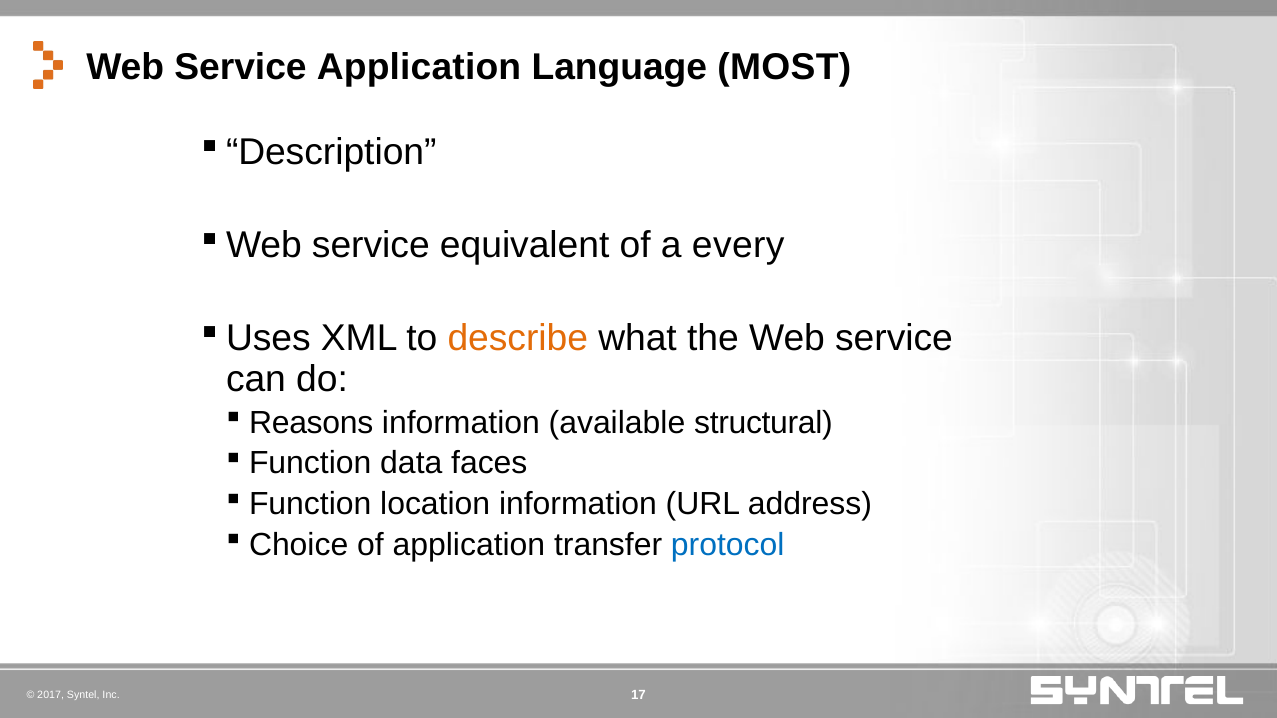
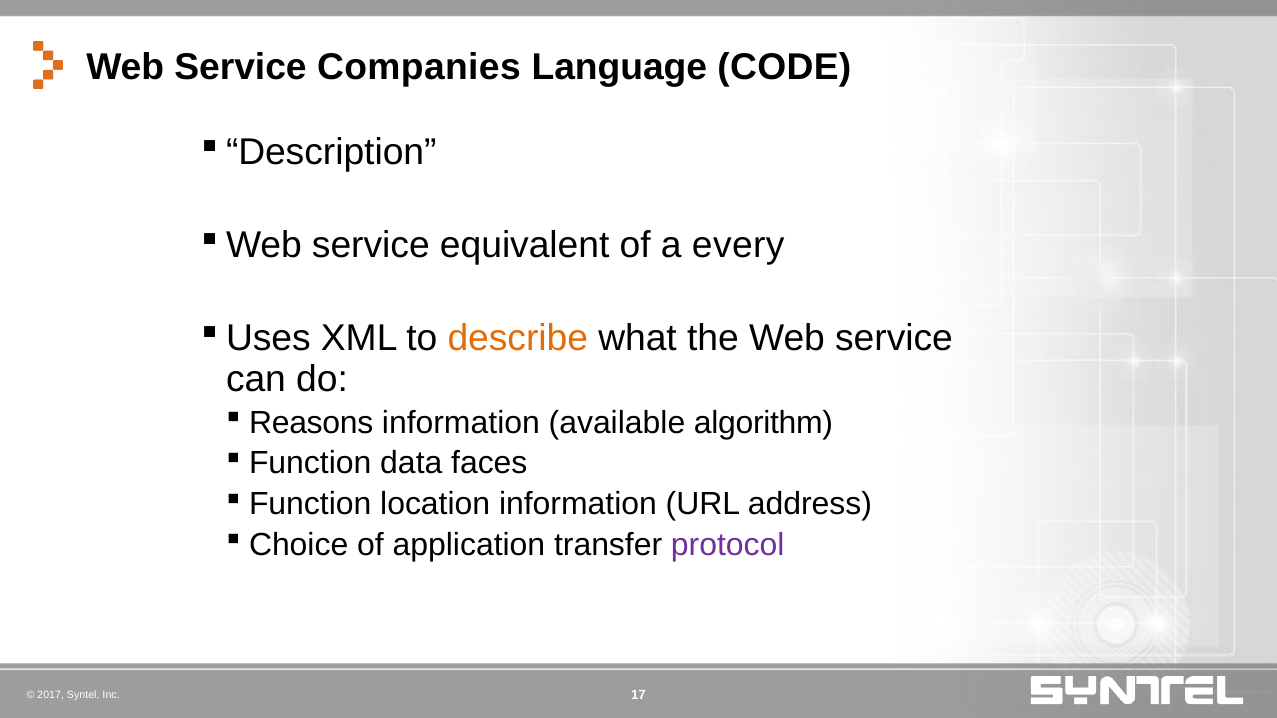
Service Application: Application -> Companies (419, 67)
MOST: MOST -> CODE (784, 67)
structural: structural -> algorithm (763, 423)
protocol colour: blue -> purple (728, 545)
